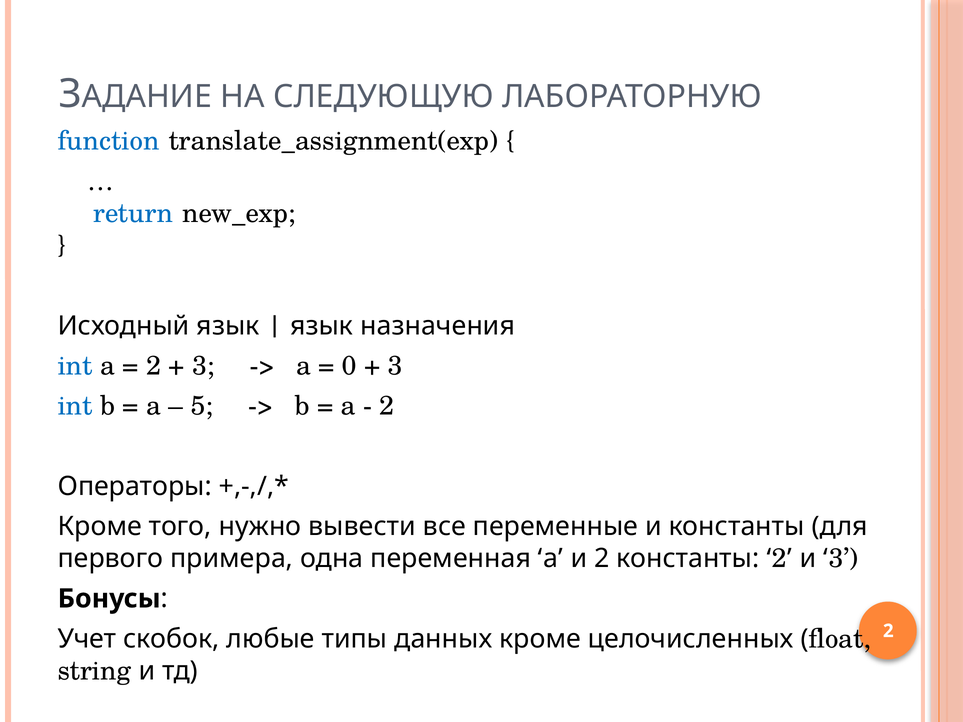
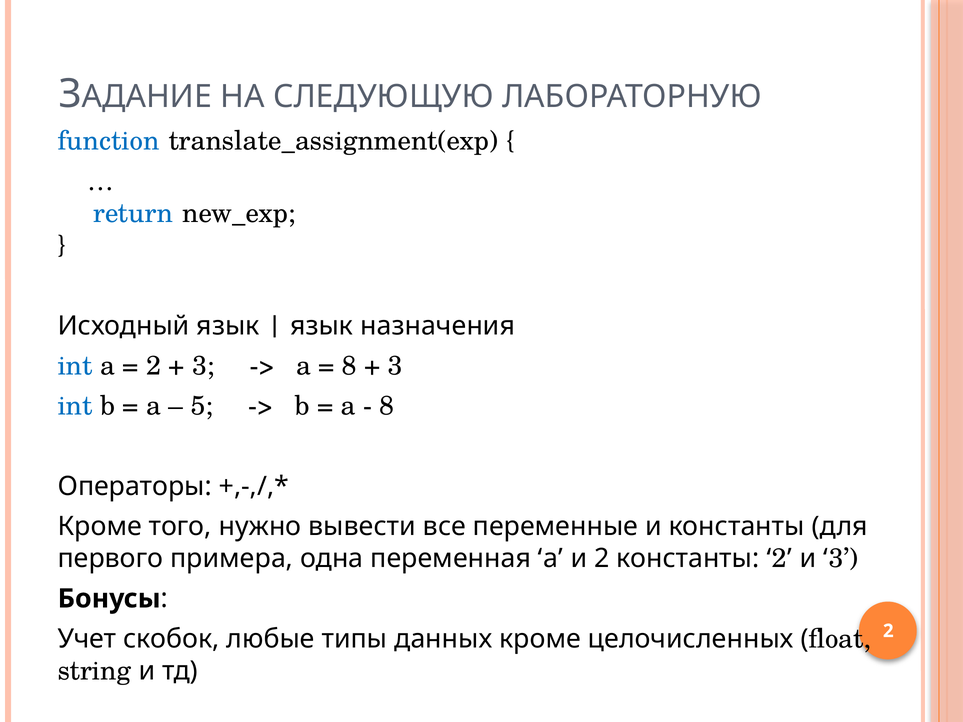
0: 0 -> 8 (349, 366)
2: 2 -> 8 (387, 406)
